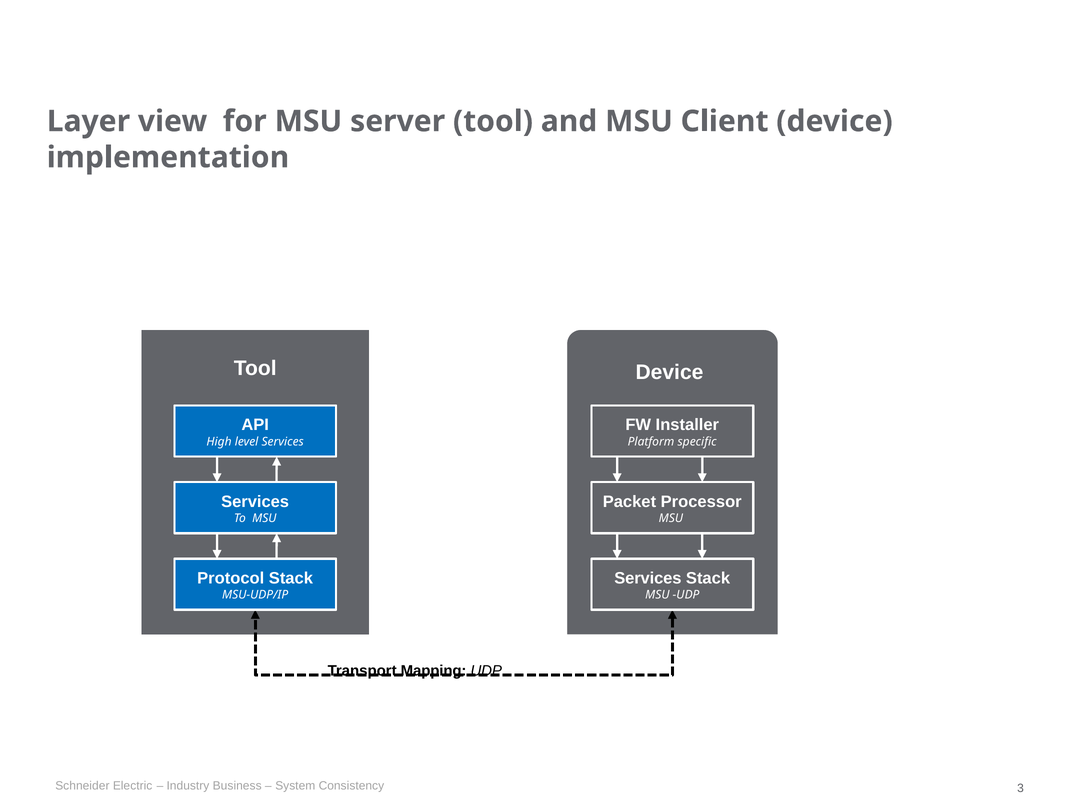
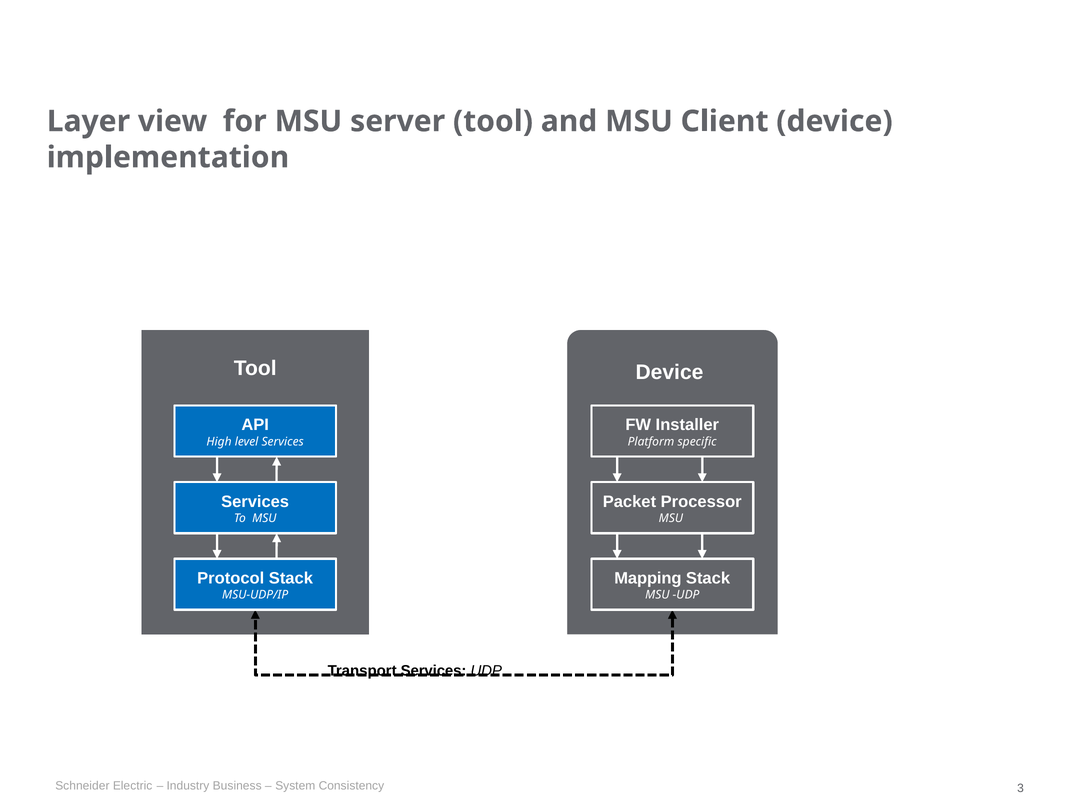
Services: Services -> Mapping (648, 578)
Transport Mapping: Mapping -> Services (434, 671)
